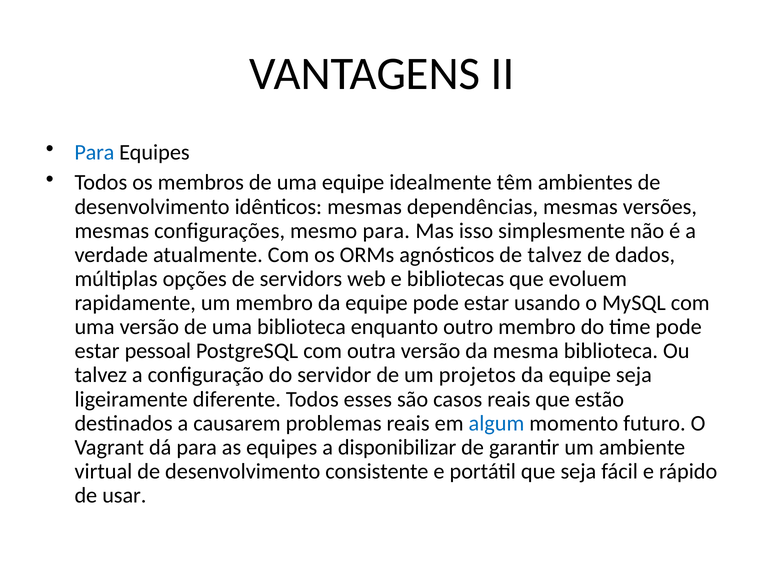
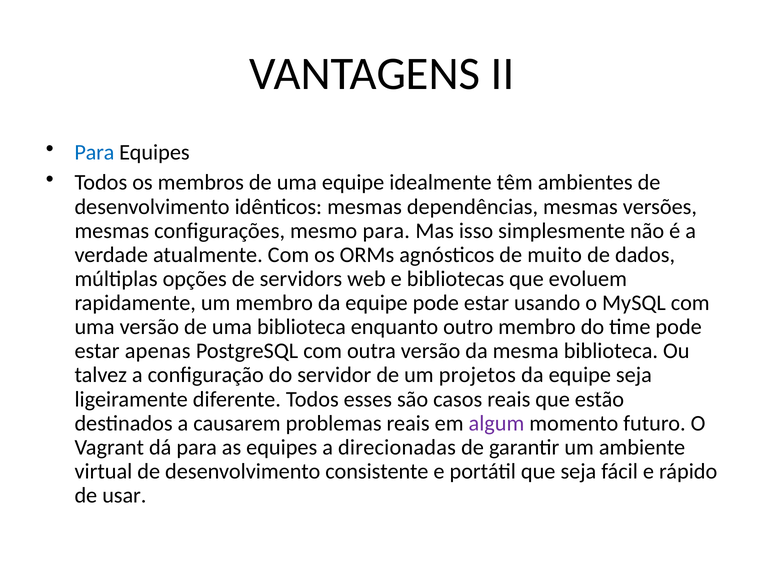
de talvez: talvez -> muito (555, 255)
pessoal: pessoal -> apenas (158, 351)
algum colour: blue -> purple (496, 423)
disponibilizar: disponibilizar -> direcionadas (397, 447)
